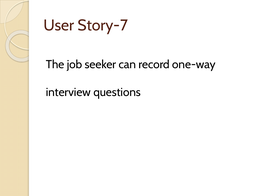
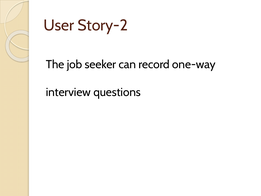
Story-7: Story-7 -> Story-2 (103, 25)
